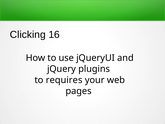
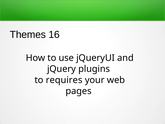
Clicking: Clicking -> Themes (28, 35)
